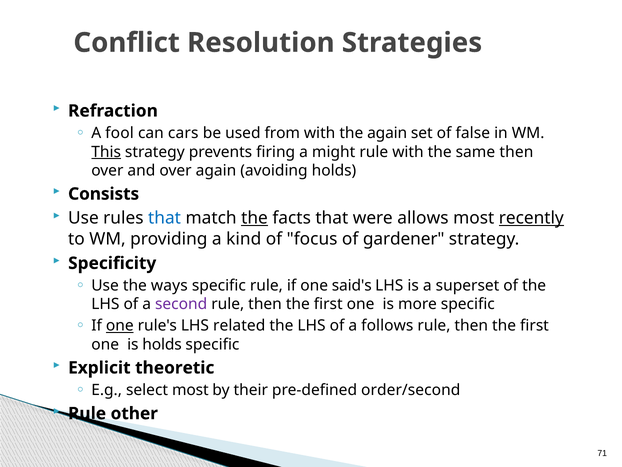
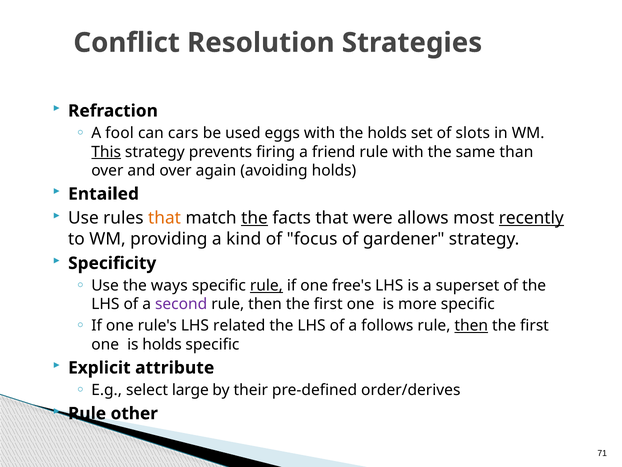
from: from -> eggs (282, 133)
the again: again -> holds (387, 133)
false: false -> slots (473, 133)
might: might -> friend (334, 152)
same then: then -> than (516, 152)
Consists: Consists -> Entailed (104, 194)
that colour: blue -> orange (165, 218)
rule underline: none -> present (266, 285)
said's: said's -> free's (352, 285)
one underline: present -> none (120, 325)
then underline: none -> present (471, 325)
theoretic: theoretic -> attribute (175, 367)
select most: most -> large (190, 390)
order/second: order/second -> order/derives (411, 390)
